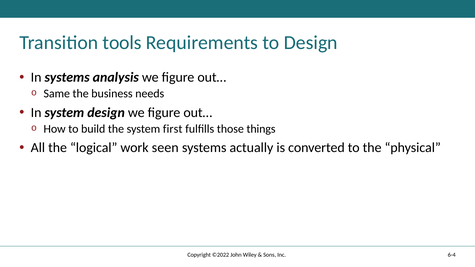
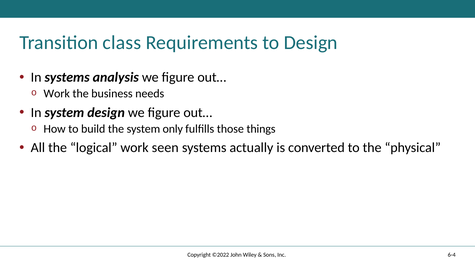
tools: tools -> class (122, 43)
Same: Same -> Work (57, 94)
first: first -> only (173, 129)
